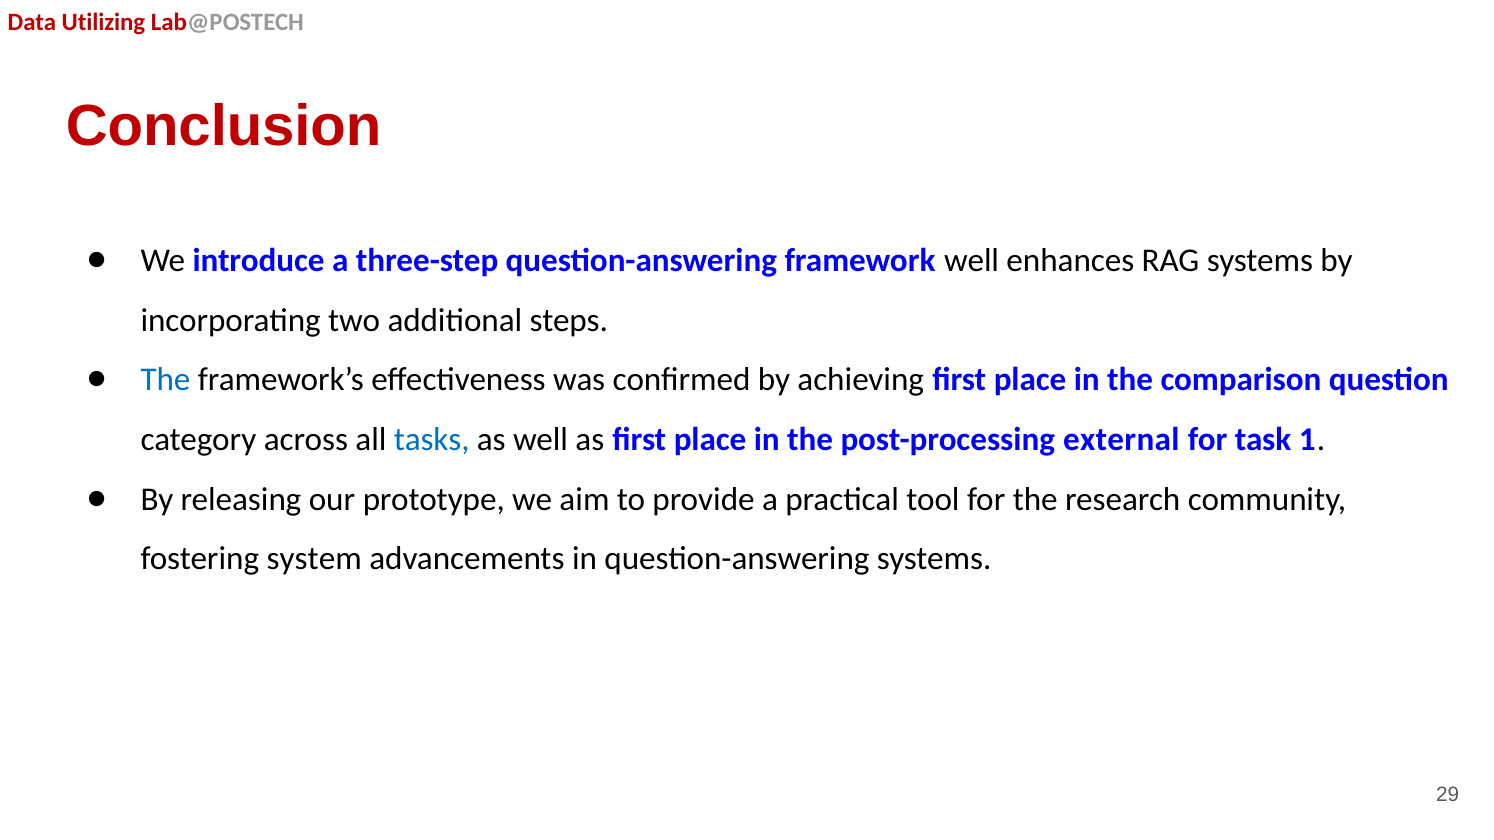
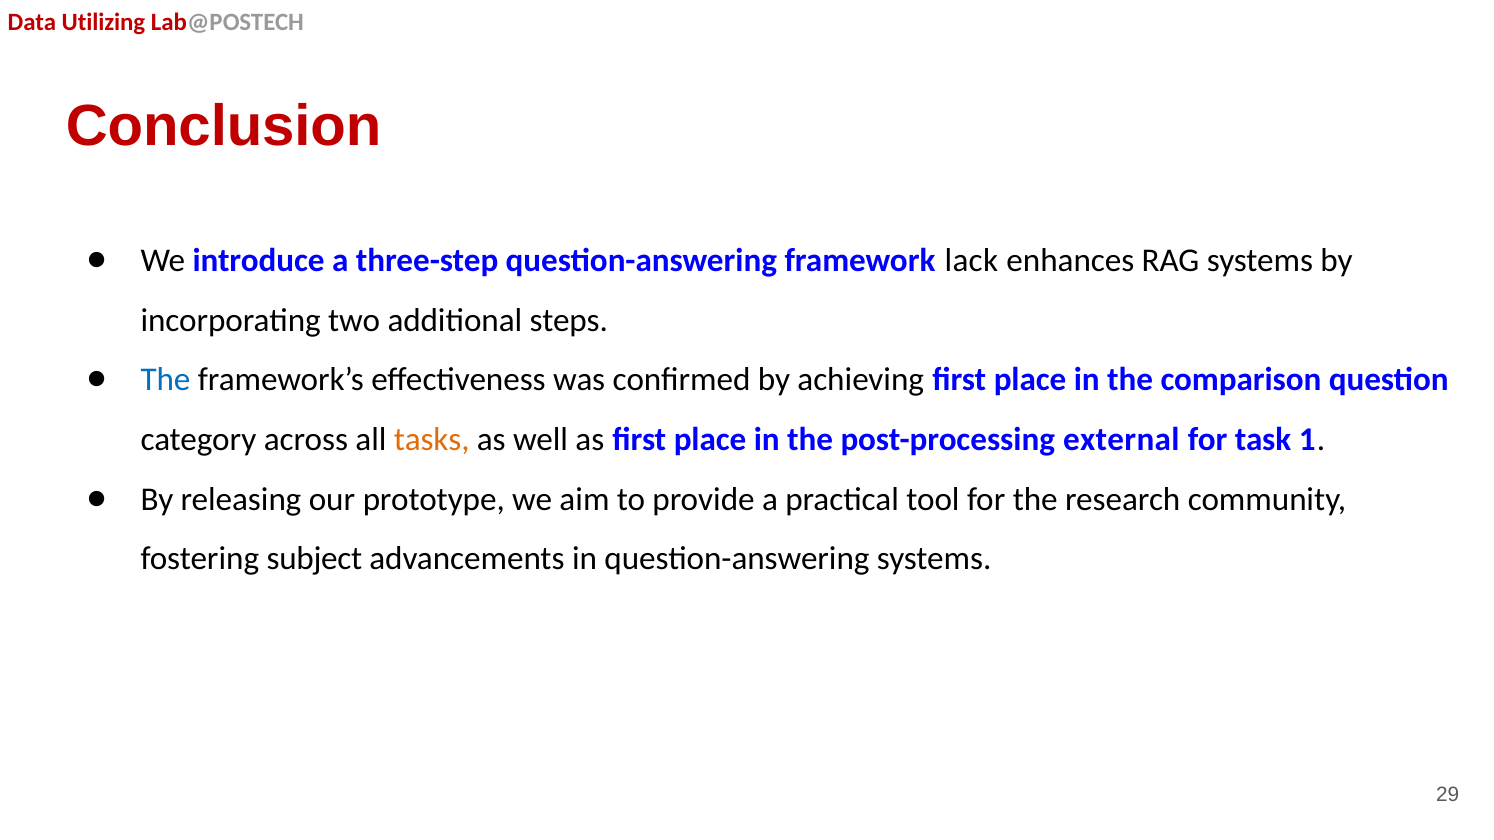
framework well: well -> lack (971, 261)
tasks colour: blue -> orange (432, 440)
system: system -> subject (314, 559)
